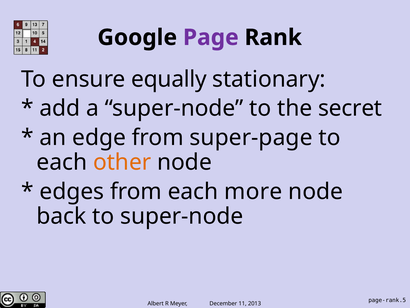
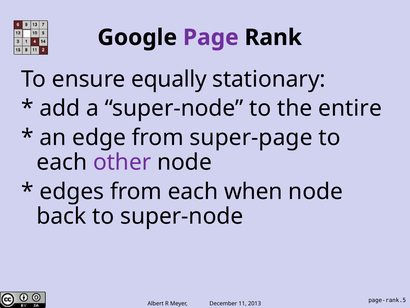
secret: secret -> entire (350, 108)
other colour: orange -> purple (122, 162)
more: more -> when (253, 191)
